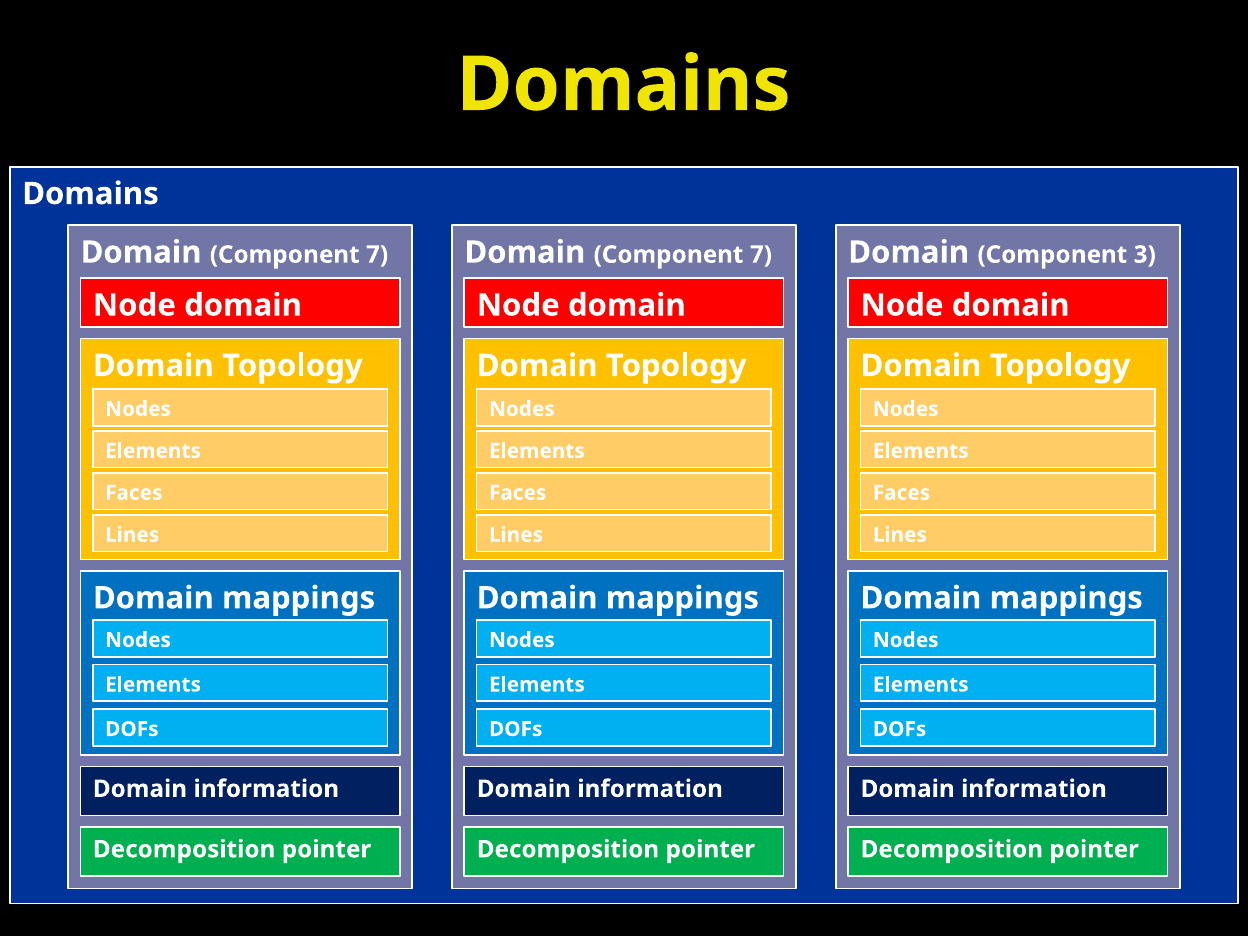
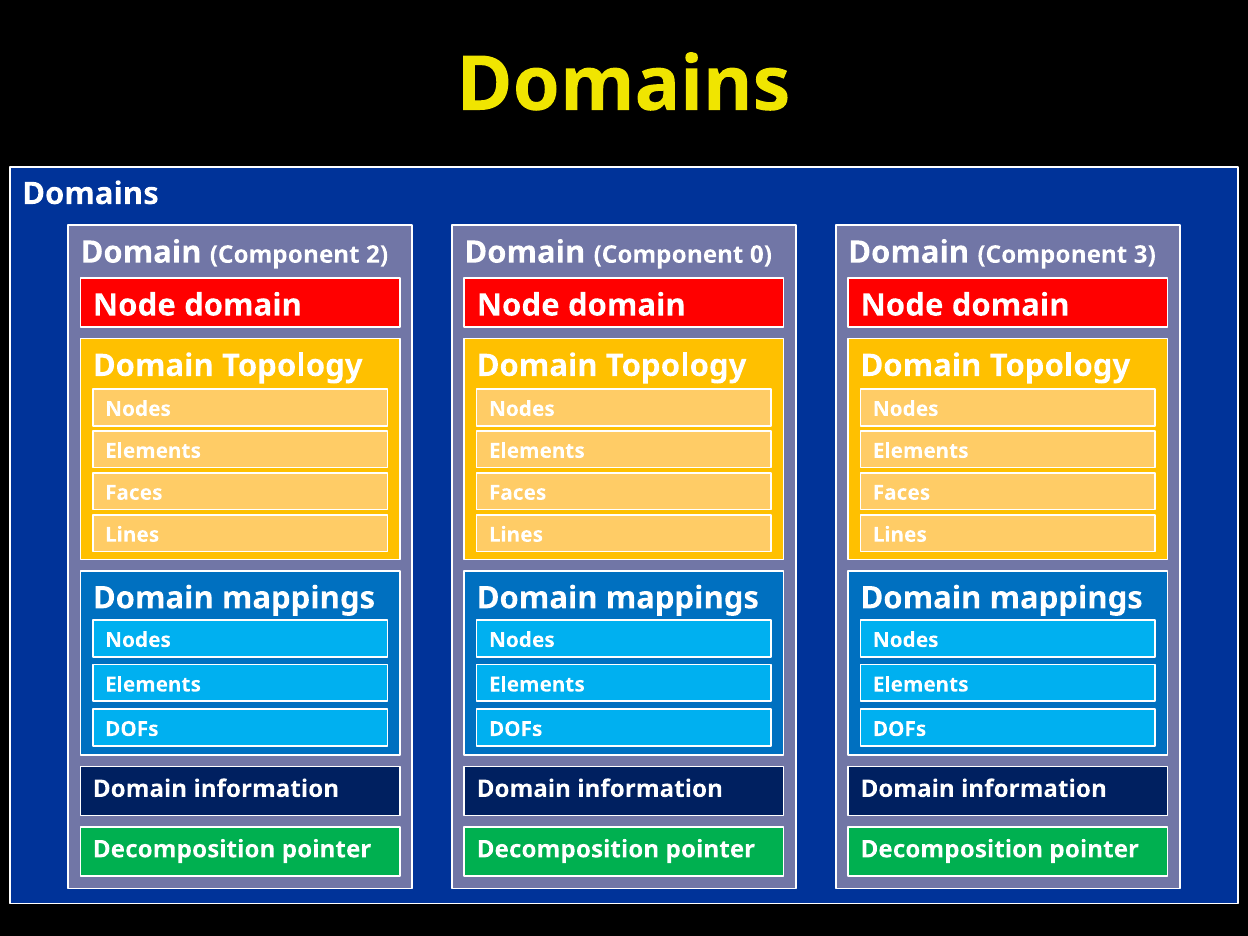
7: 7 -> 2 (377, 255)
7: 7 -> 0 (761, 255)
